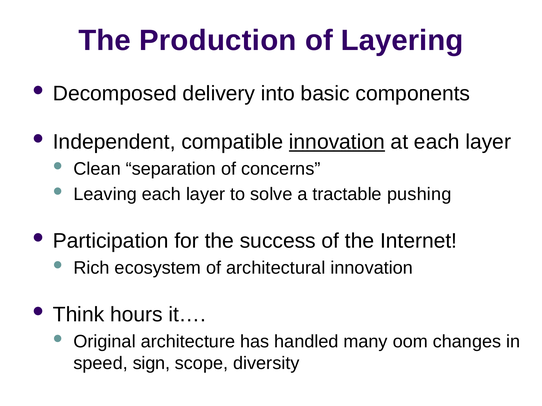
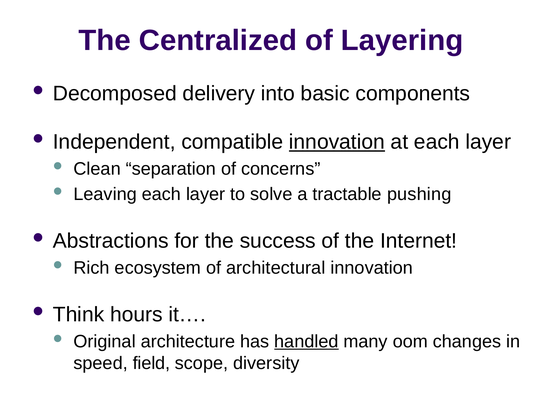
Production: Production -> Centralized (218, 40)
Participation: Participation -> Abstractions (111, 241)
handled underline: none -> present (306, 342)
sign: sign -> field (151, 364)
